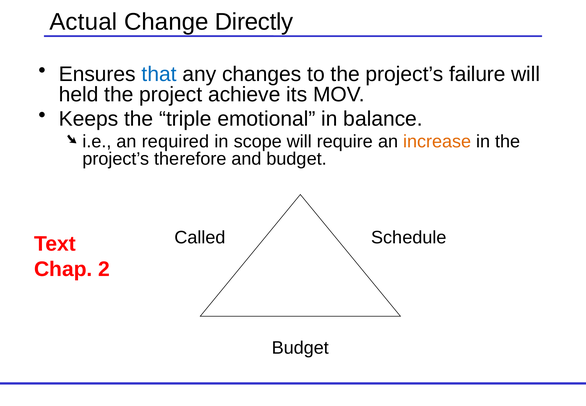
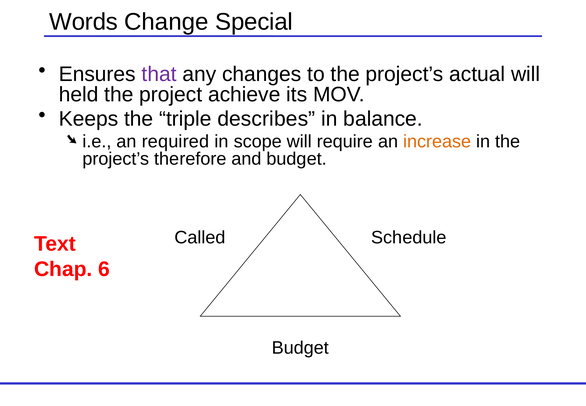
Actual: Actual -> Words (84, 22)
Directly: Directly -> Special (254, 22)
that colour: blue -> purple (159, 74)
failure: failure -> actual (477, 74)
emotional: emotional -> describes (266, 119)
2: 2 -> 6 (104, 269)
